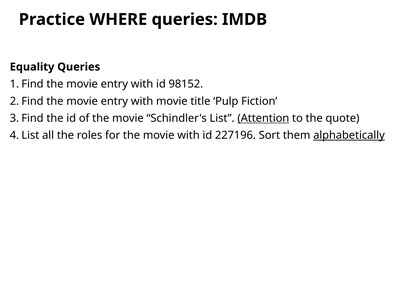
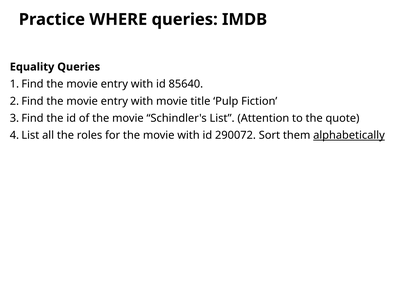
98152: 98152 -> 85640 (186, 84)
Attention underline: present -> none (263, 118)
227196: 227196 -> 290072 (235, 135)
